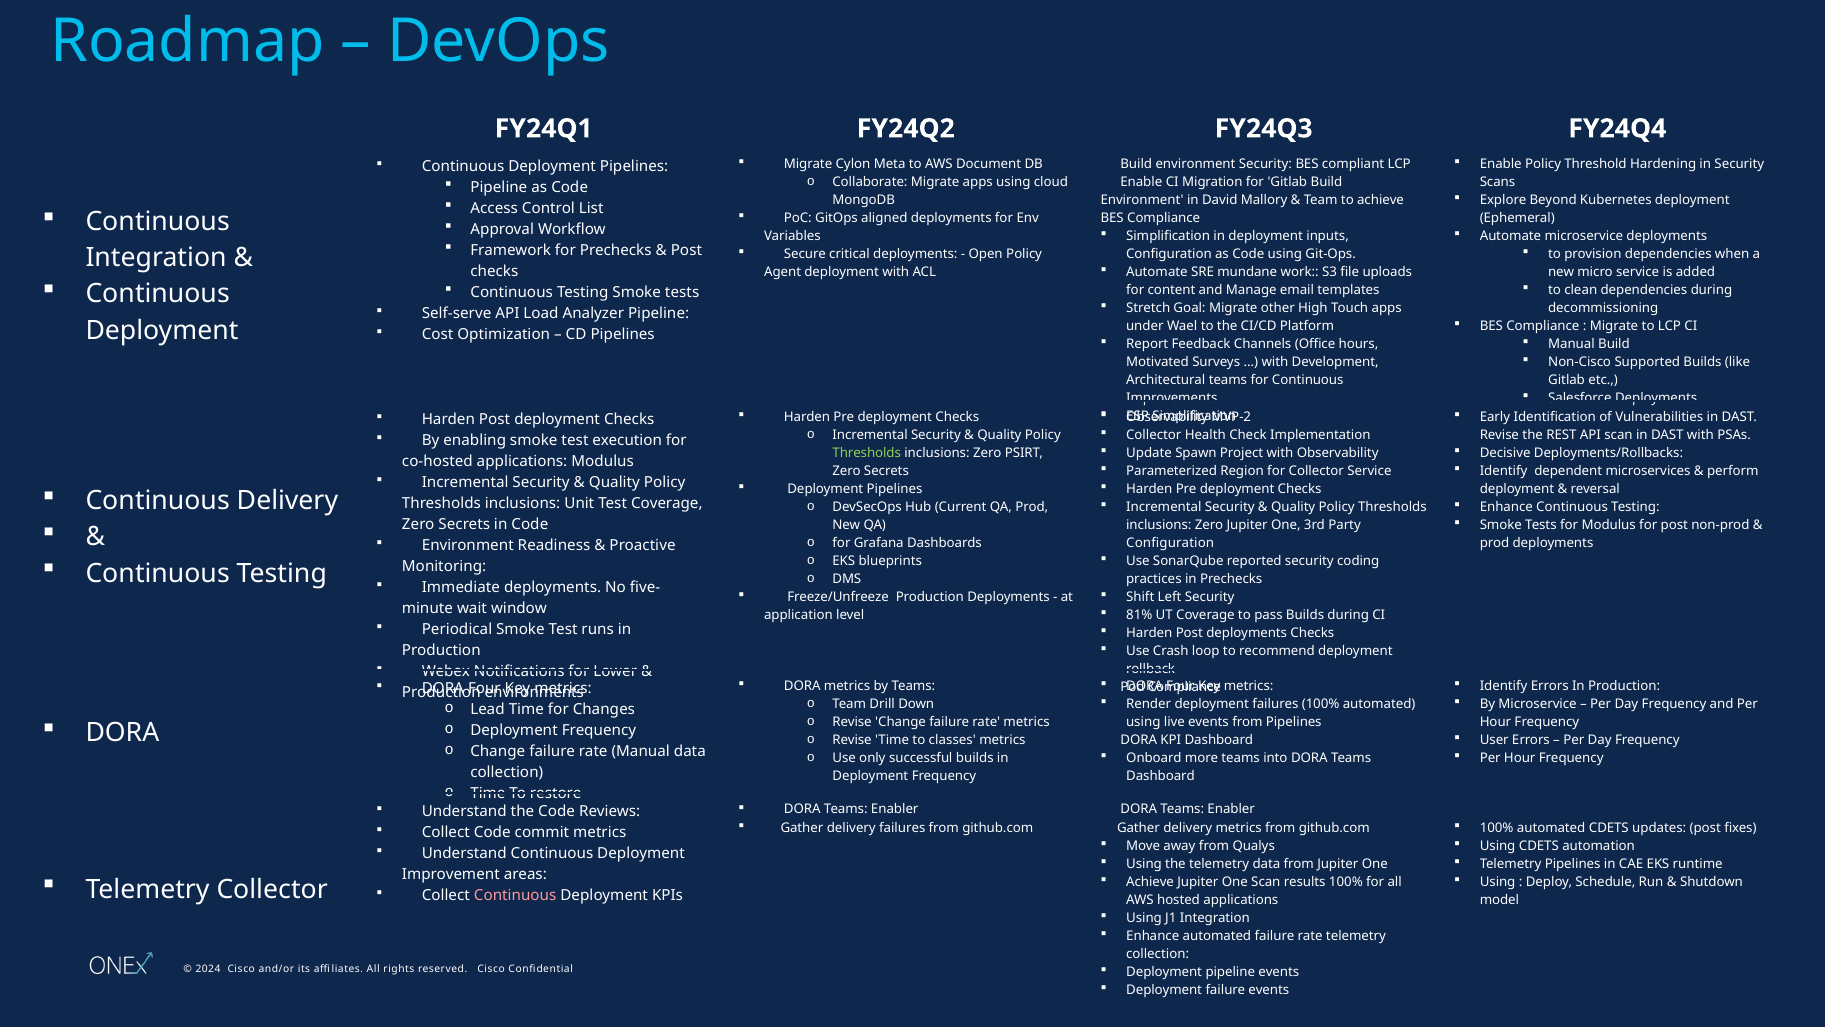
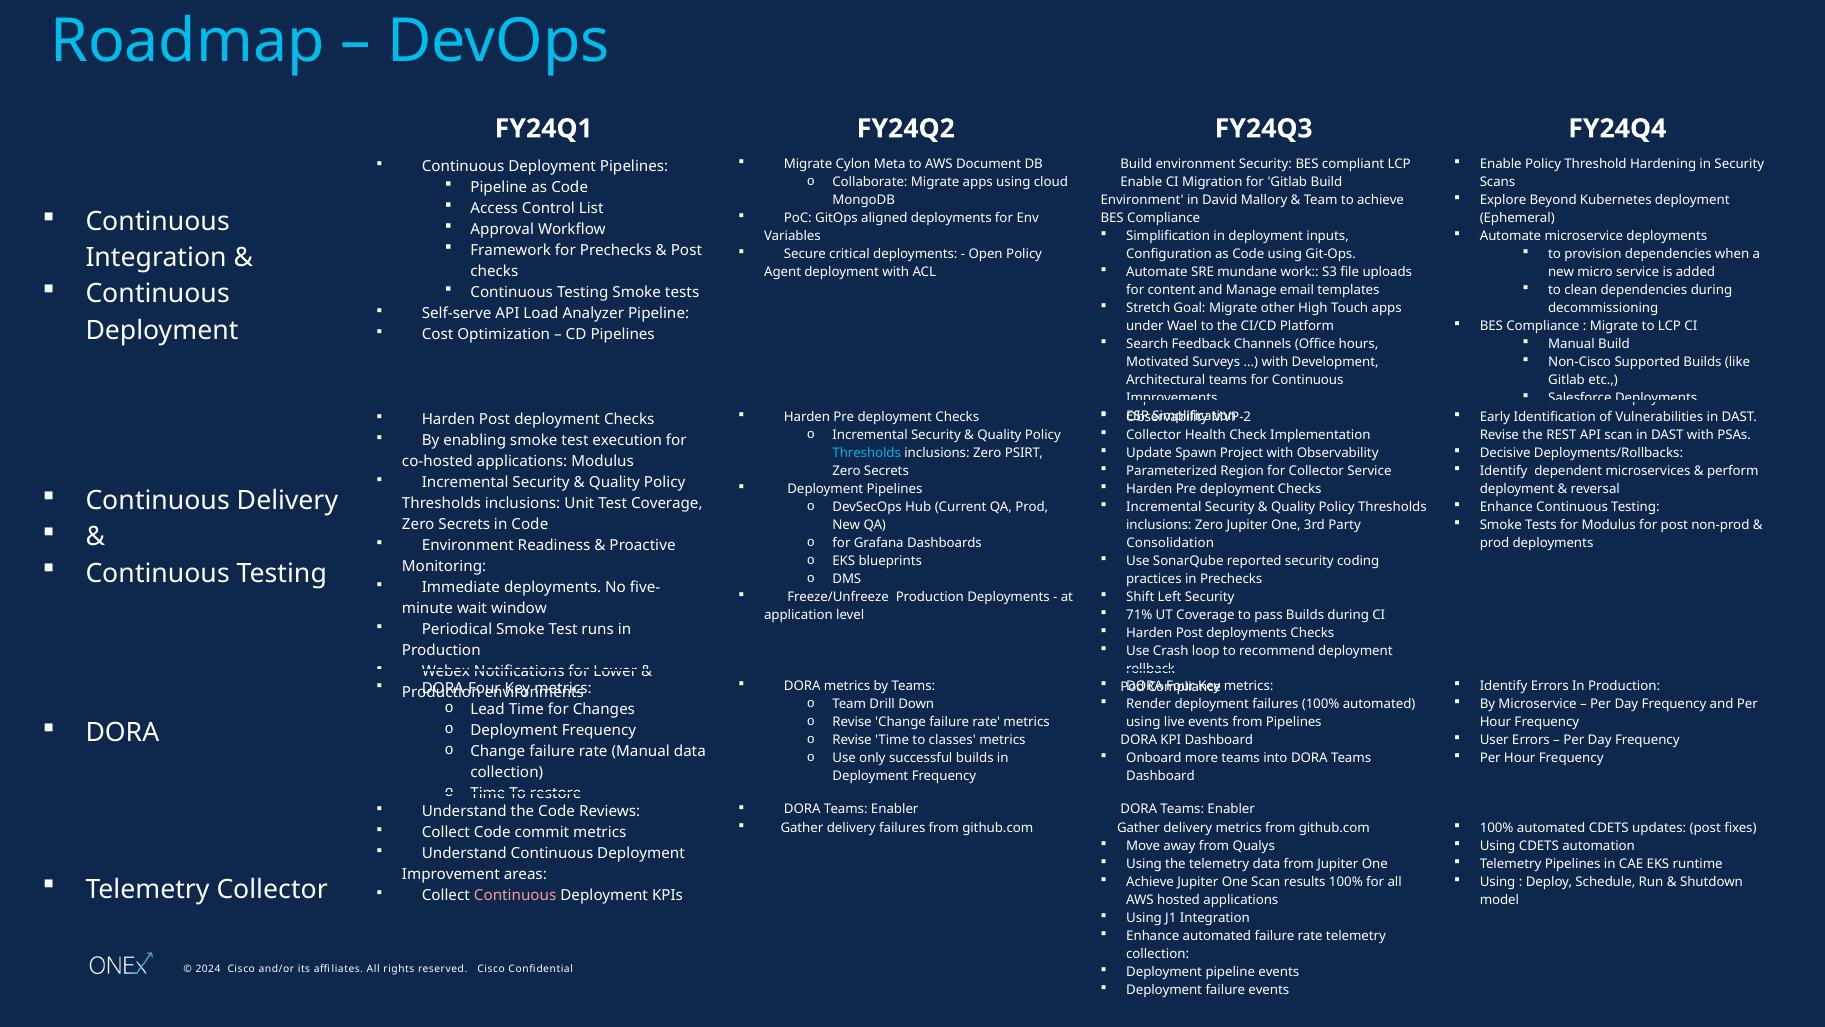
Report: Report -> Search (1147, 344)
Thresholds colour: light green -> light blue (867, 453)
Configuration: Configuration -> Consolidation (1170, 543)
81%: 81% -> 71% (1139, 615)
